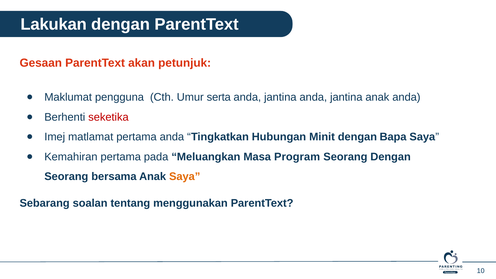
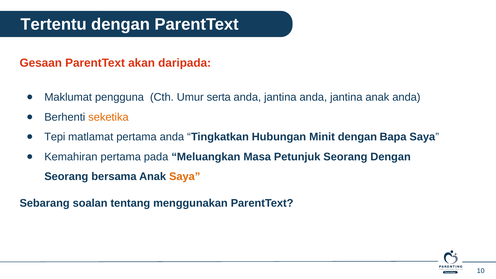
Lakukan: Lakukan -> Tertentu (54, 24)
petunjuk: petunjuk -> daripada (185, 63)
seketika colour: red -> orange (108, 117)
Imej: Imej -> Tepi (55, 137)
Program: Program -> Petunjuk (297, 157)
